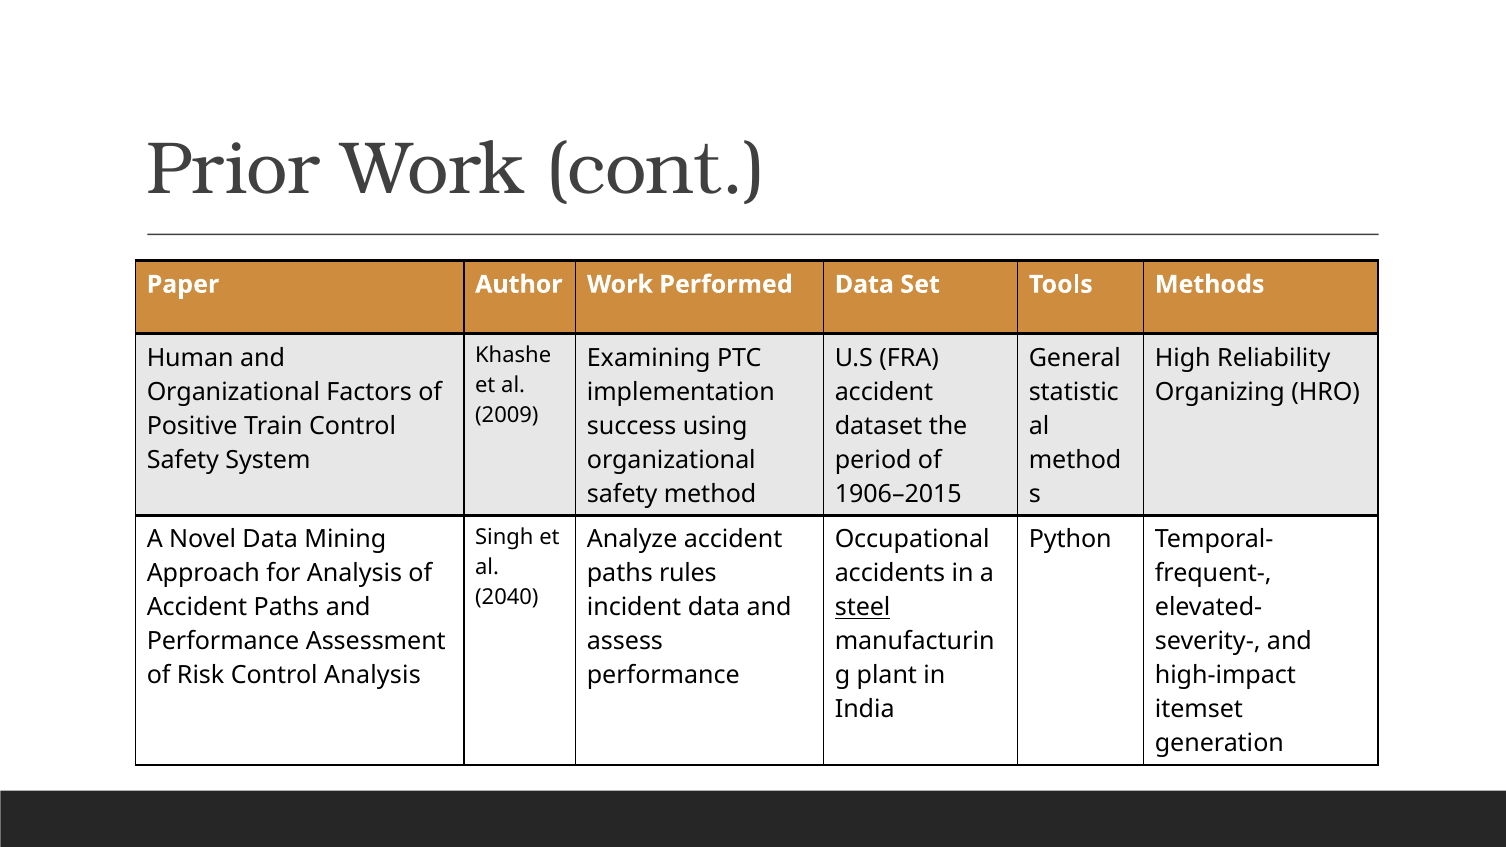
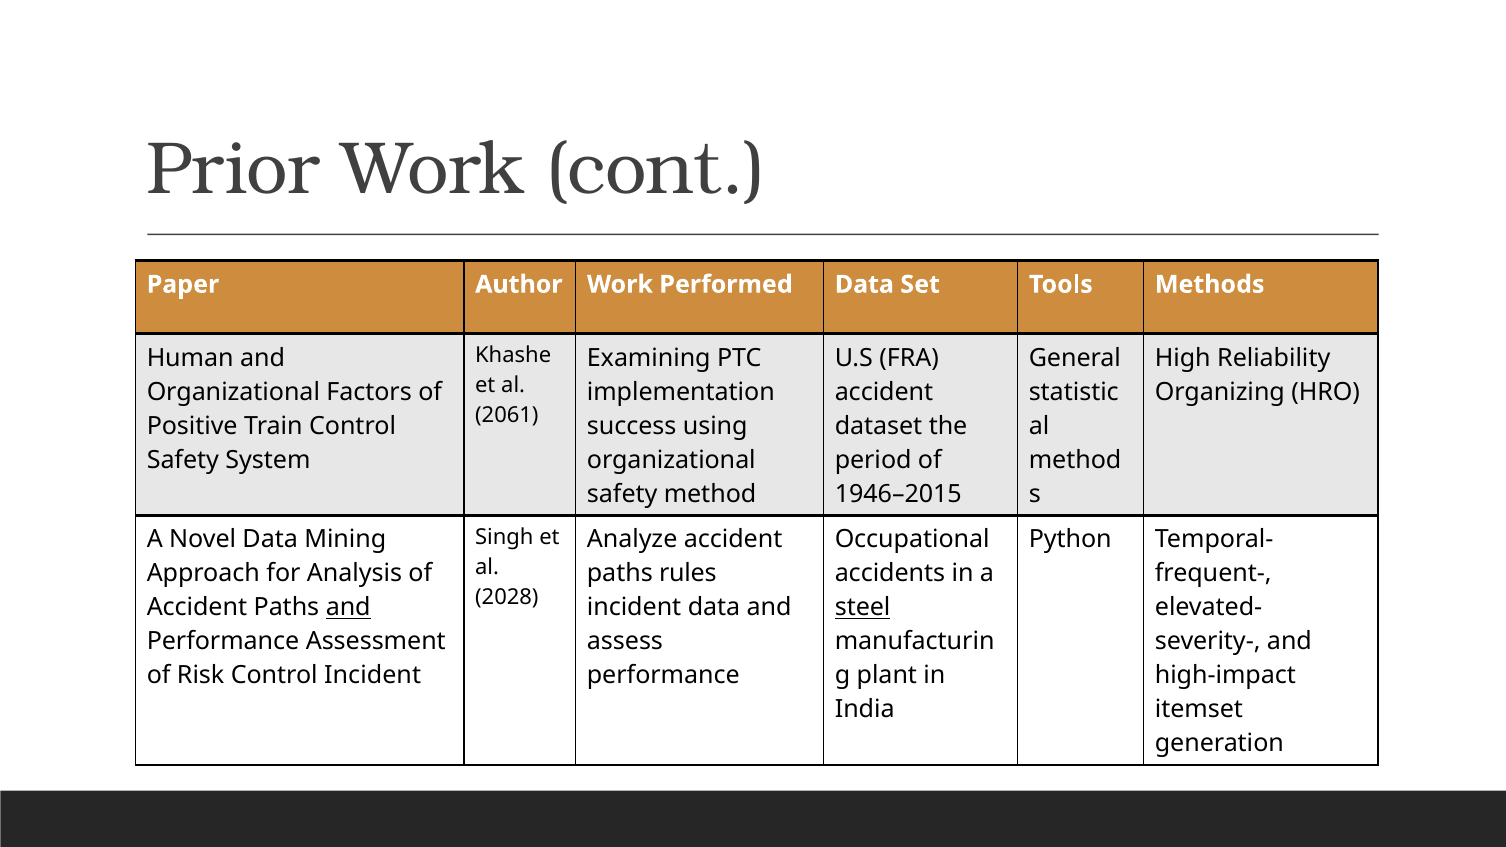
2009: 2009 -> 2061 (507, 415)
1906–2015: 1906–2015 -> 1946–2015 (898, 494)
2040: 2040 -> 2028 (507, 597)
and underline: none -> present (348, 608)
Control Analysis: Analysis -> Incident (373, 676)
